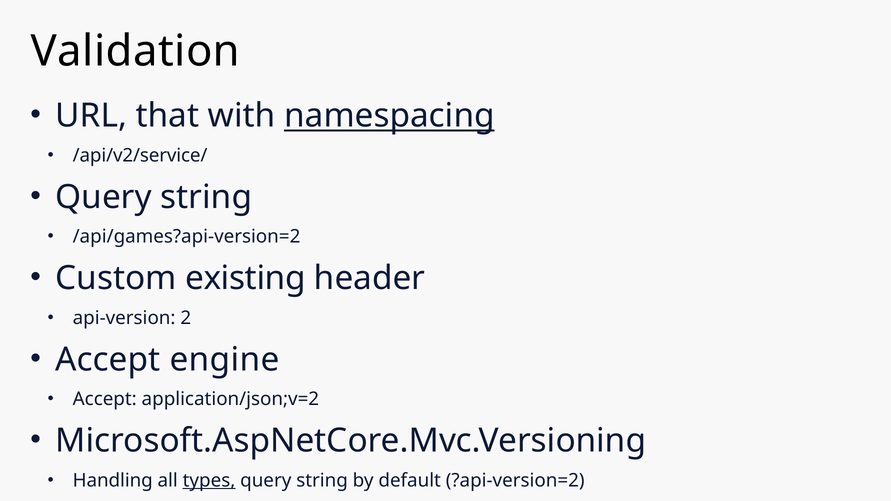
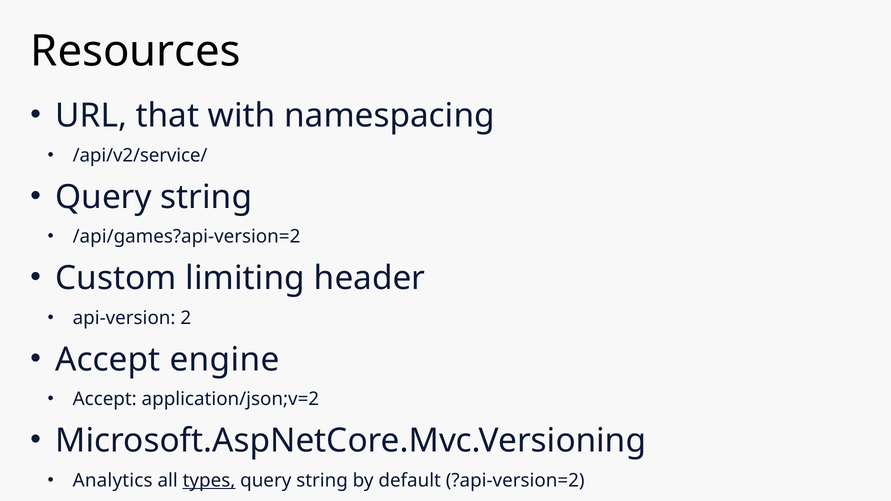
Validation: Validation -> Resources (136, 51)
namespacing underline: present -> none (389, 116)
existing: existing -> limiting (245, 279)
Handling: Handling -> Analytics (113, 481)
